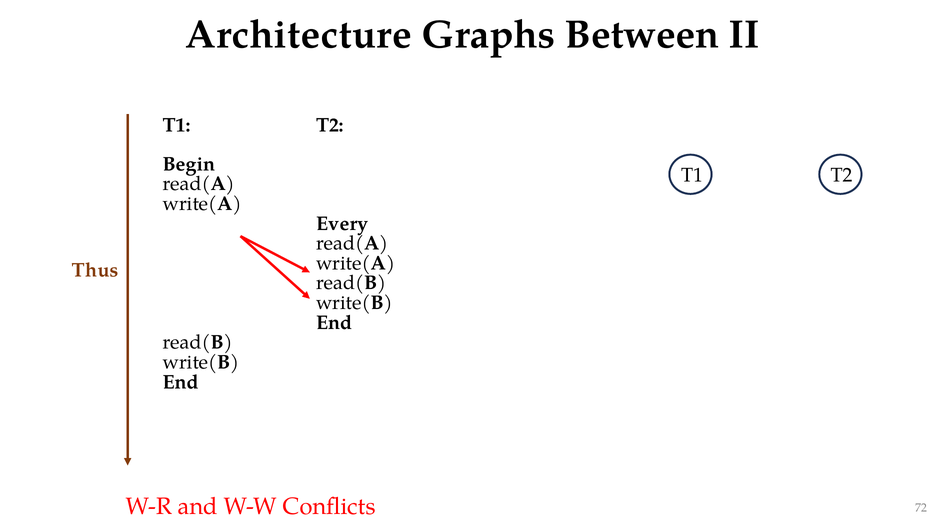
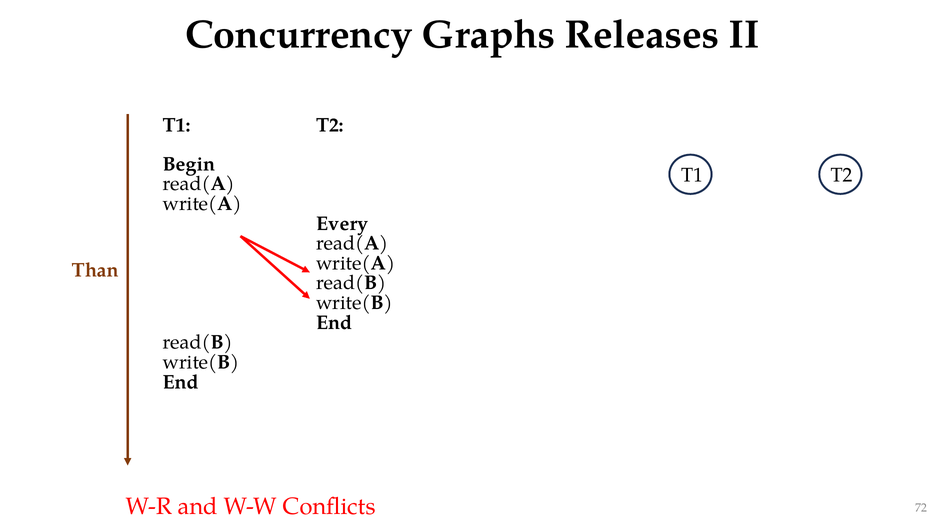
Architecture: Architecture -> Concurrency (299, 35)
Between: Between -> Releases (642, 35)
Thus: Thus -> Than (95, 270)
